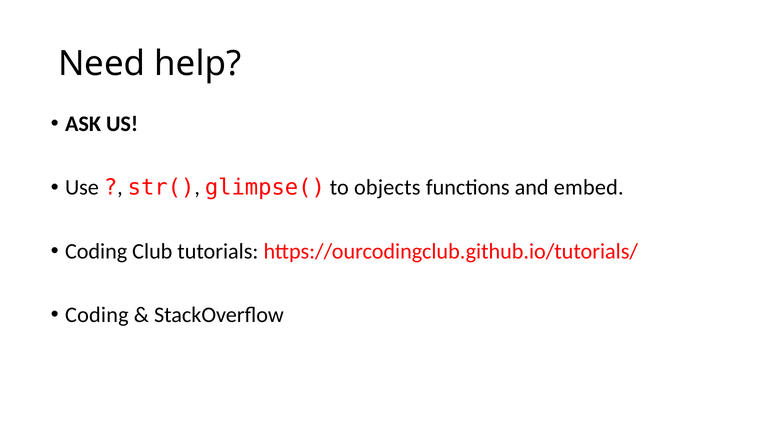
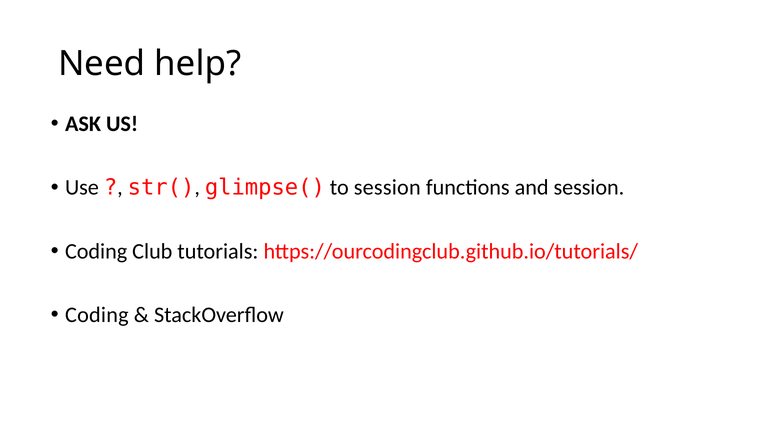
to objects: objects -> session (387, 188)
and embed: embed -> session (589, 188)
